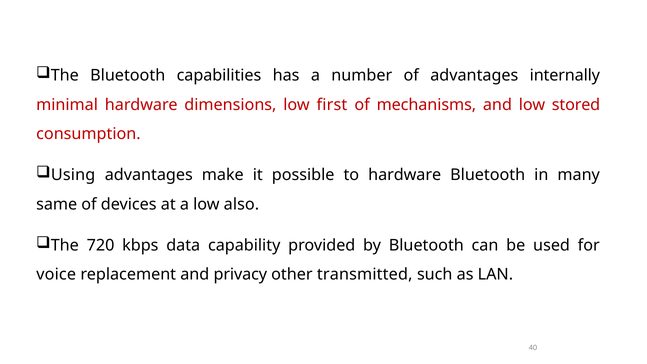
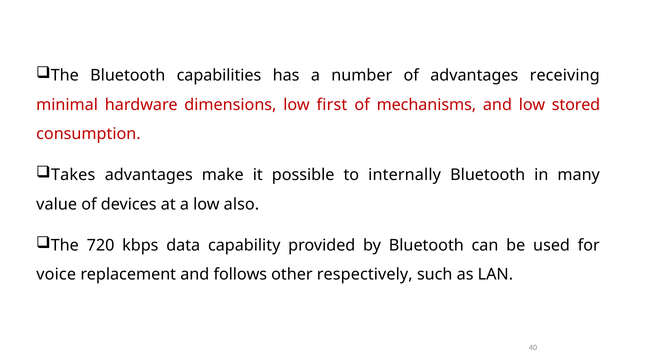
internally: internally -> receiving (565, 76)
Using: Using -> Takes (73, 175)
to hardware: hardware -> internally (405, 175)
same: same -> value (57, 204)
privacy: privacy -> follows (240, 275)
transmitted: transmitted -> respectively (365, 275)
